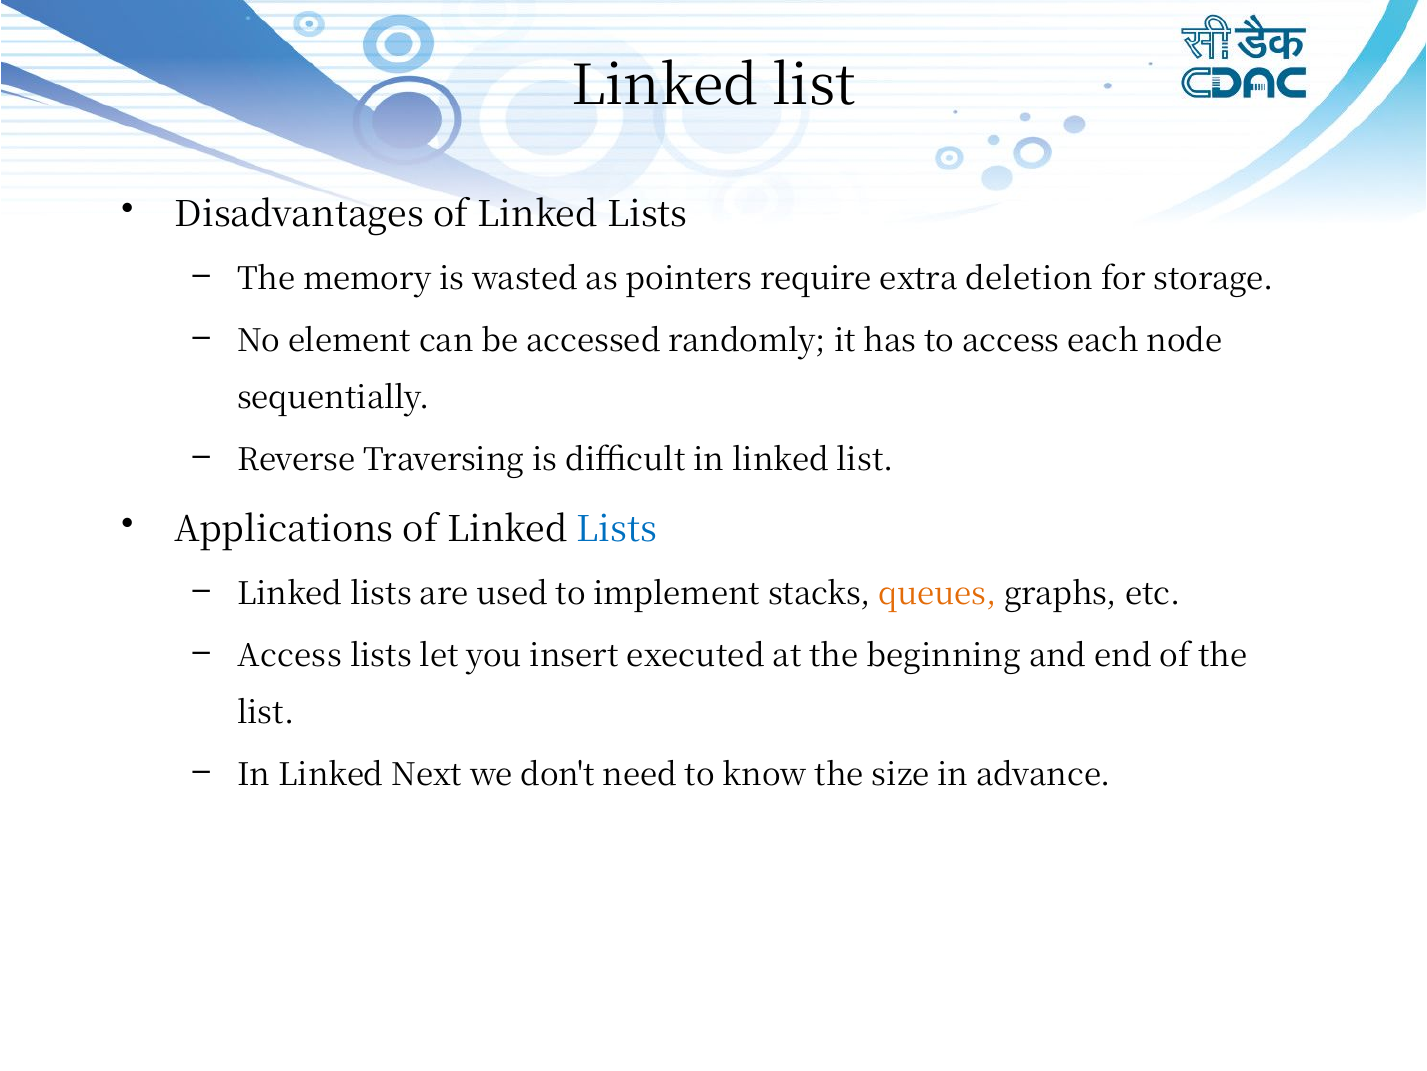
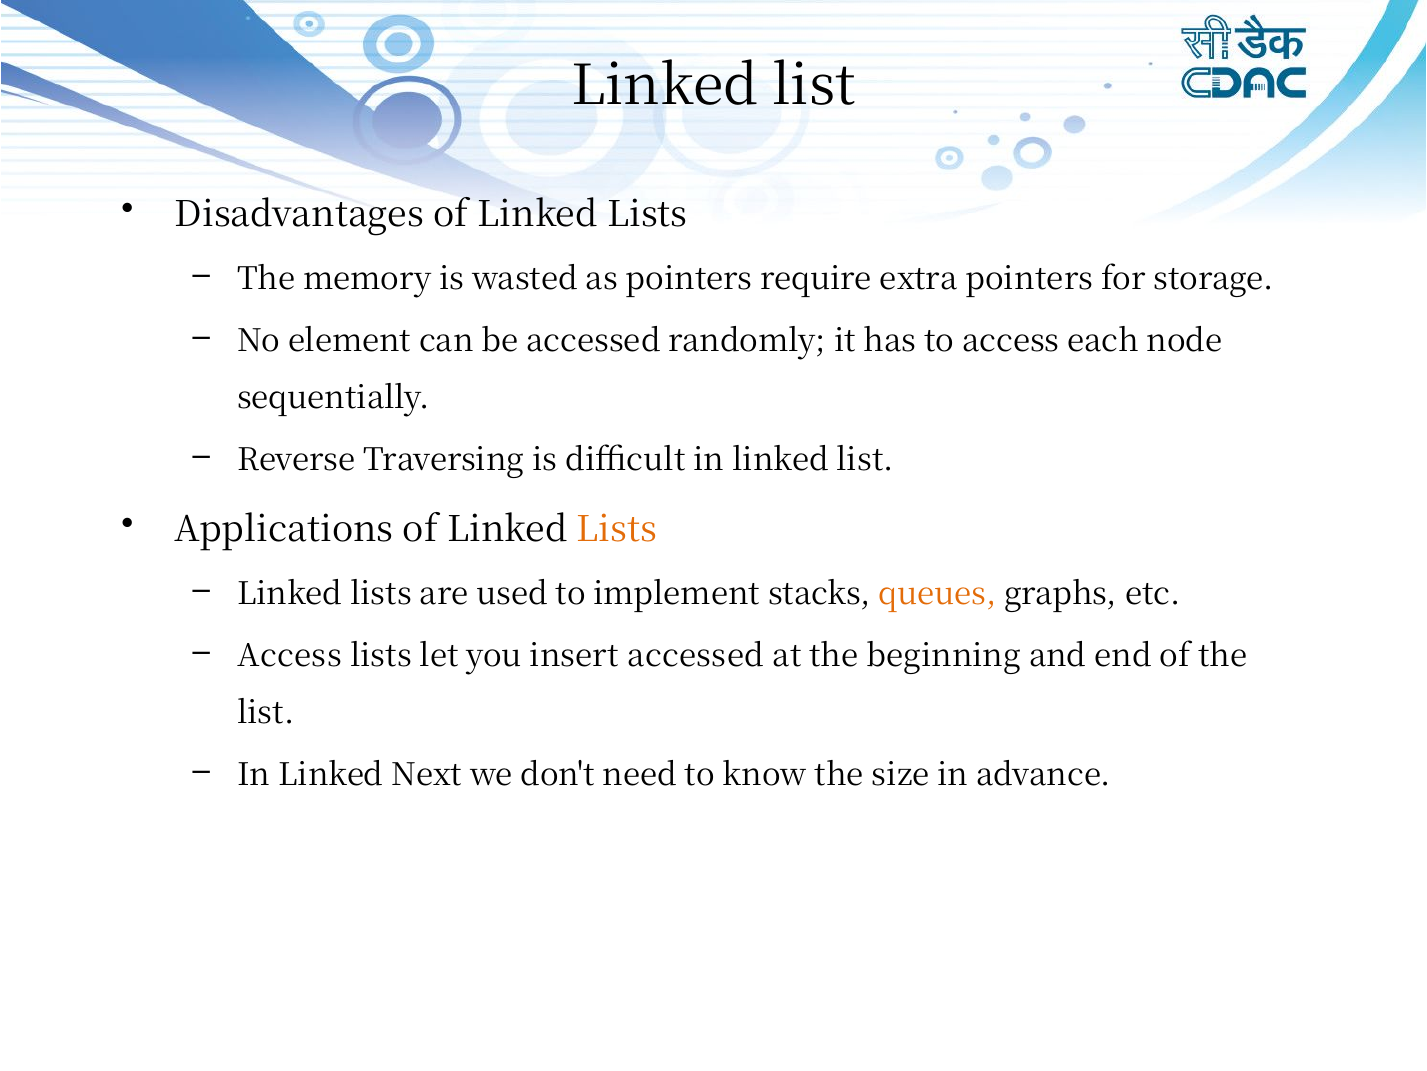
extra deletion: deletion -> pointers (1029, 279)
Lists colour: blue -> orange (617, 529)
insert executed: executed -> accessed (696, 656)
